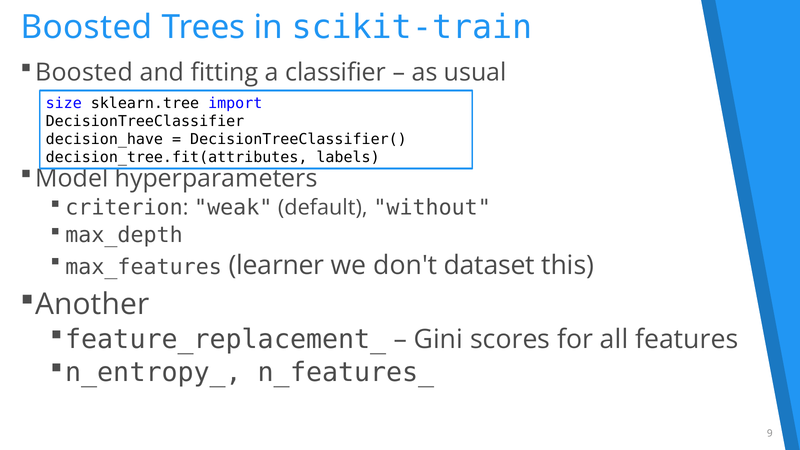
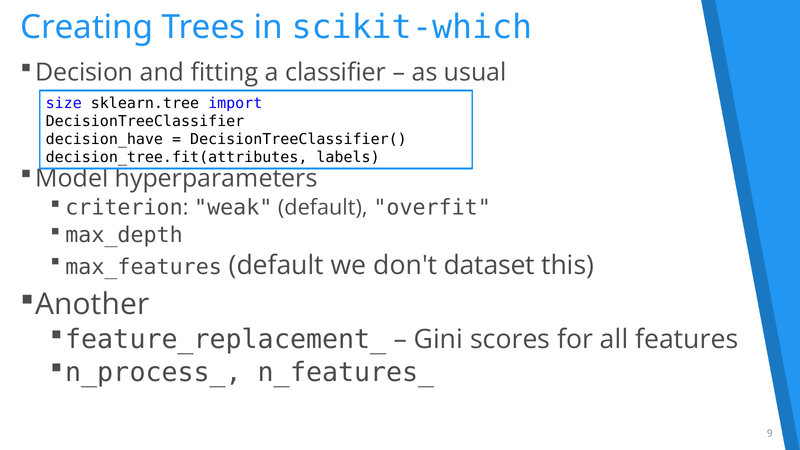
Boosted: Boosted -> Creating (87, 27)
scikit-train: scikit-train -> scikit-which (412, 27)
Boosted: Boosted -> Decision (84, 72)
without: without -> overfit (432, 208)
max_features learner: learner -> default (276, 266)
n_entropy_: n_entropy_ -> n_process_ (154, 372)
